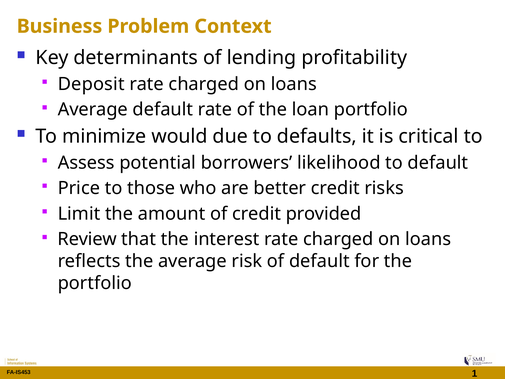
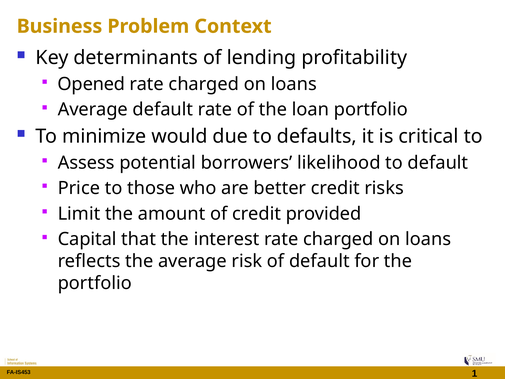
Deposit: Deposit -> Opened (91, 84)
Review: Review -> Capital (87, 239)
